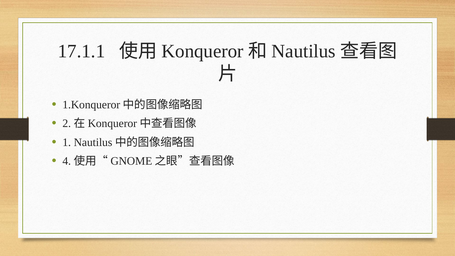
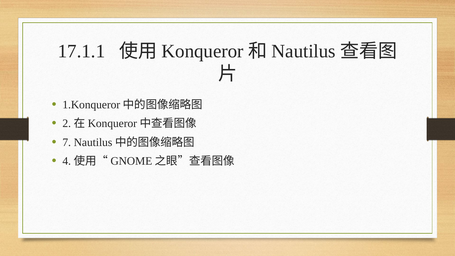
1: 1 -> 7 (67, 142)
